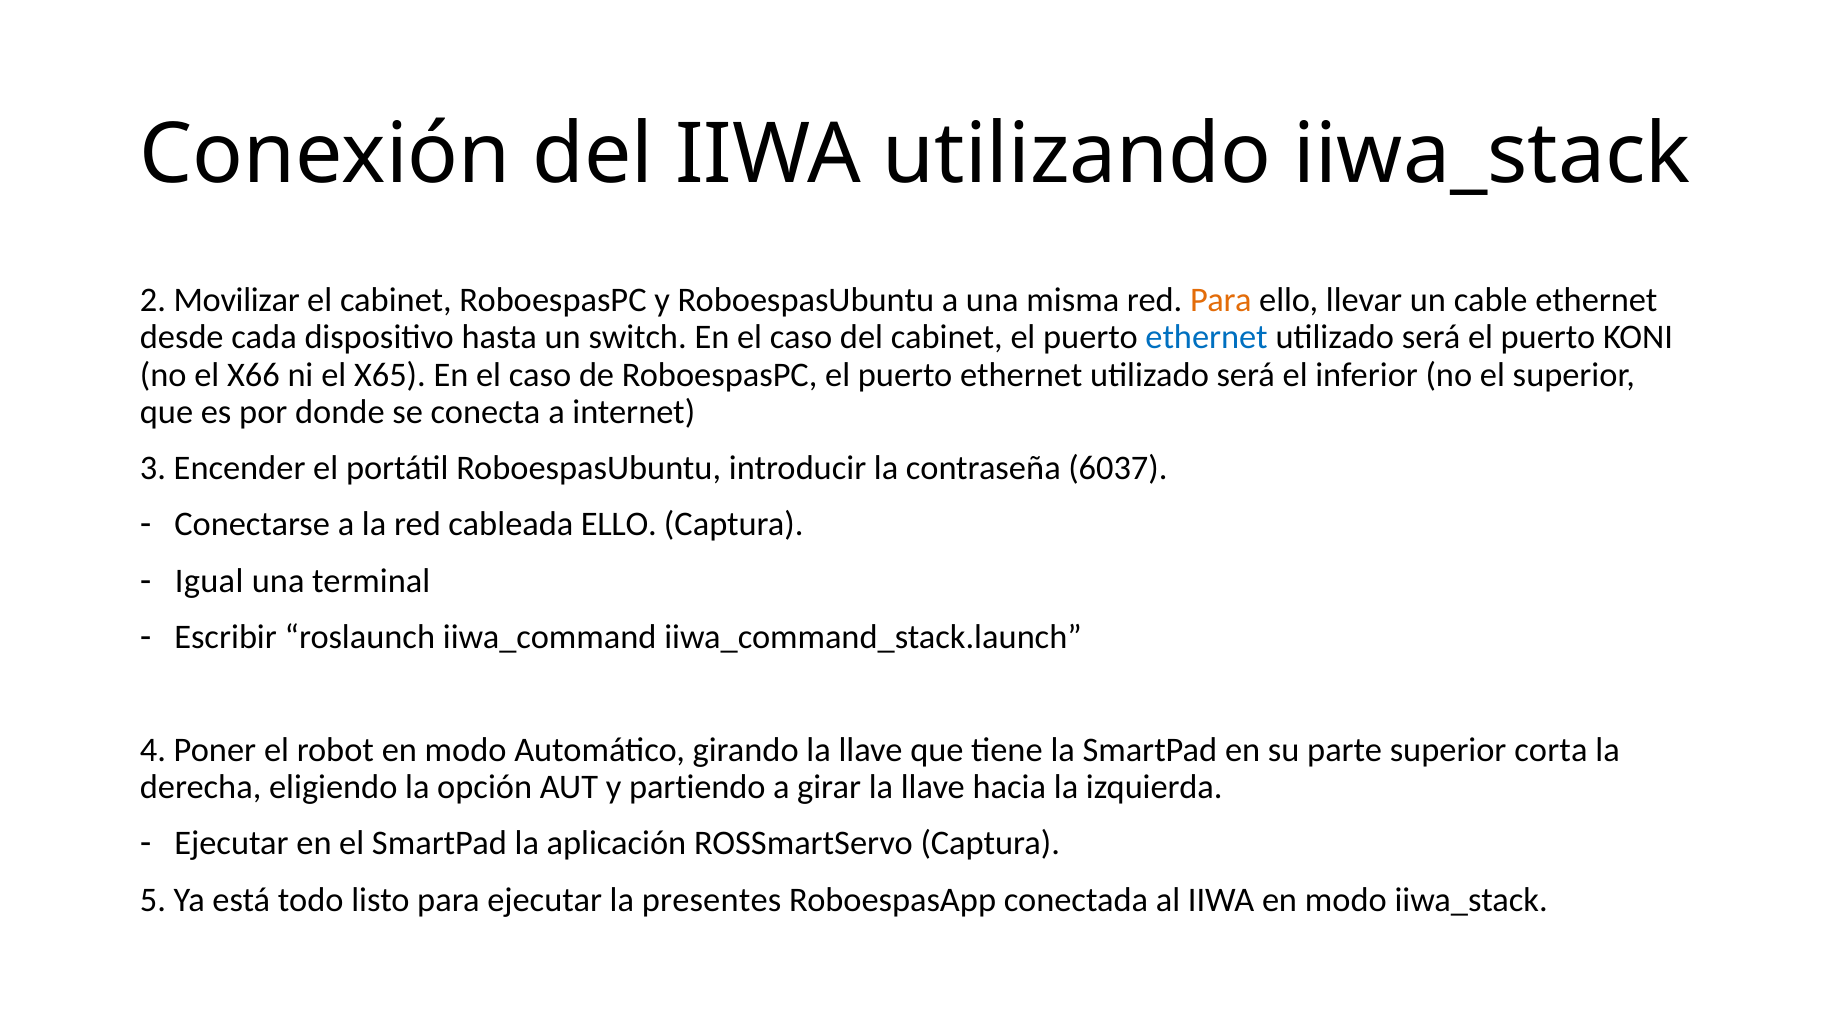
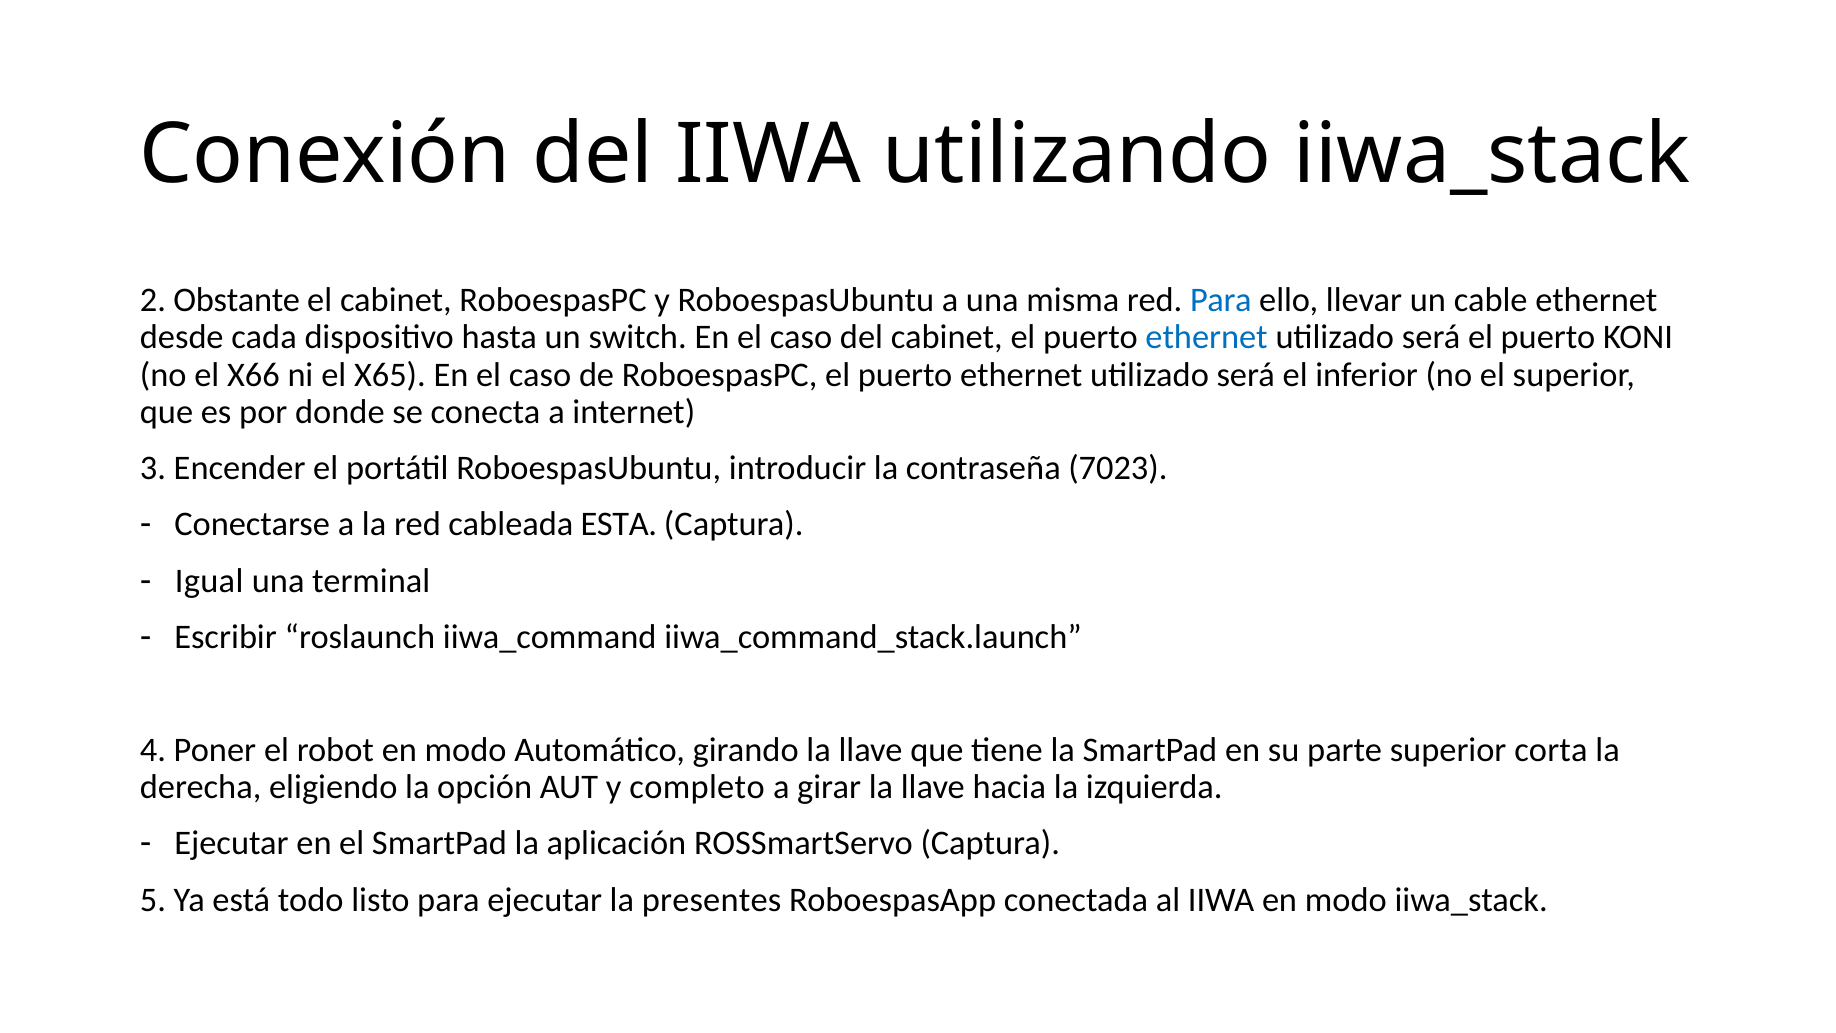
Movilizar: Movilizar -> Obstante (237, 300)
Para colour: orange -> blue (1221, 300)
6037: 6037 -> 7023 (1118, 468)
cableada ELLO: ELLO -> ESTA (619, 524)
partiendo: partiendo -> completo (697, 787)
